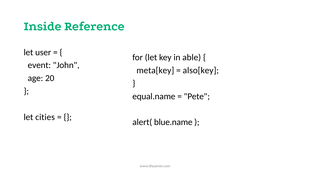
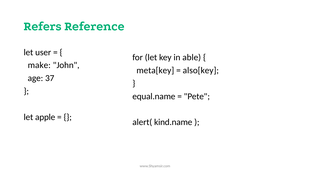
Inside: Inside -> Refers (42, 26)
event: event -> make (39, 65)
20: 20 -> 37 (50, 78)
cities: cities -> apple (45, 117)
blue.name: blue.name -> kind.name (173, 123)
